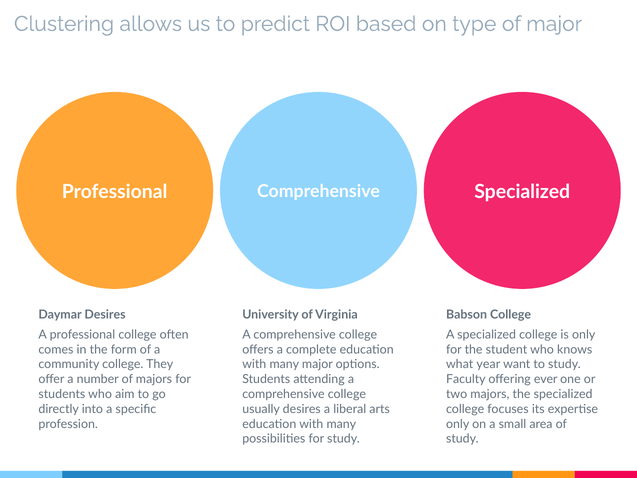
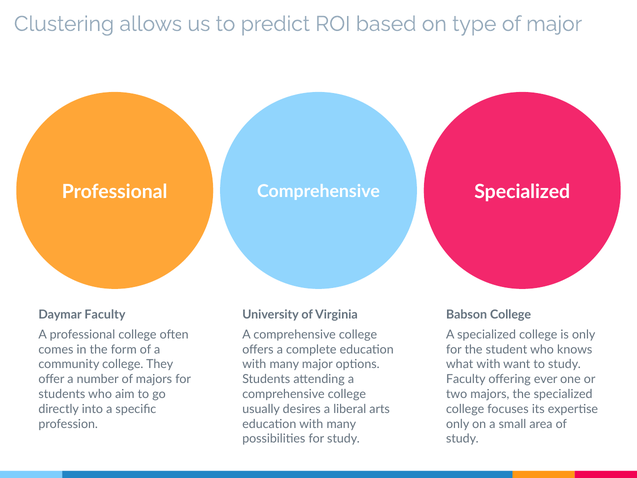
Daymar Desires: Desires -> Faculty (105, 314)
what year: year -> with (488, 364)
